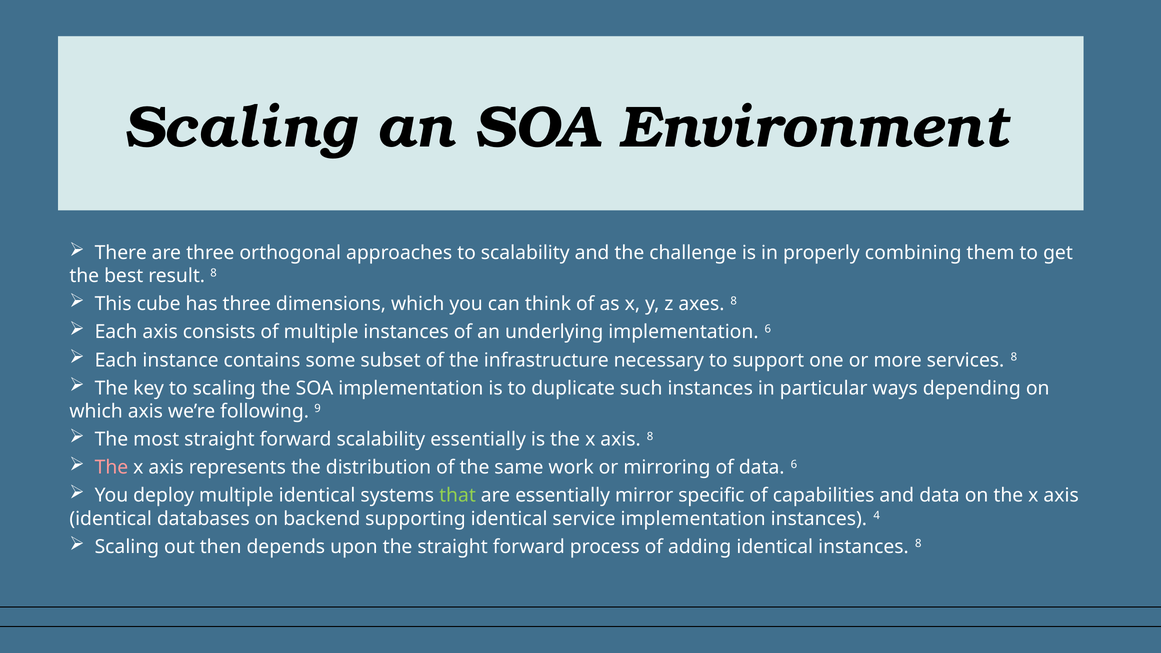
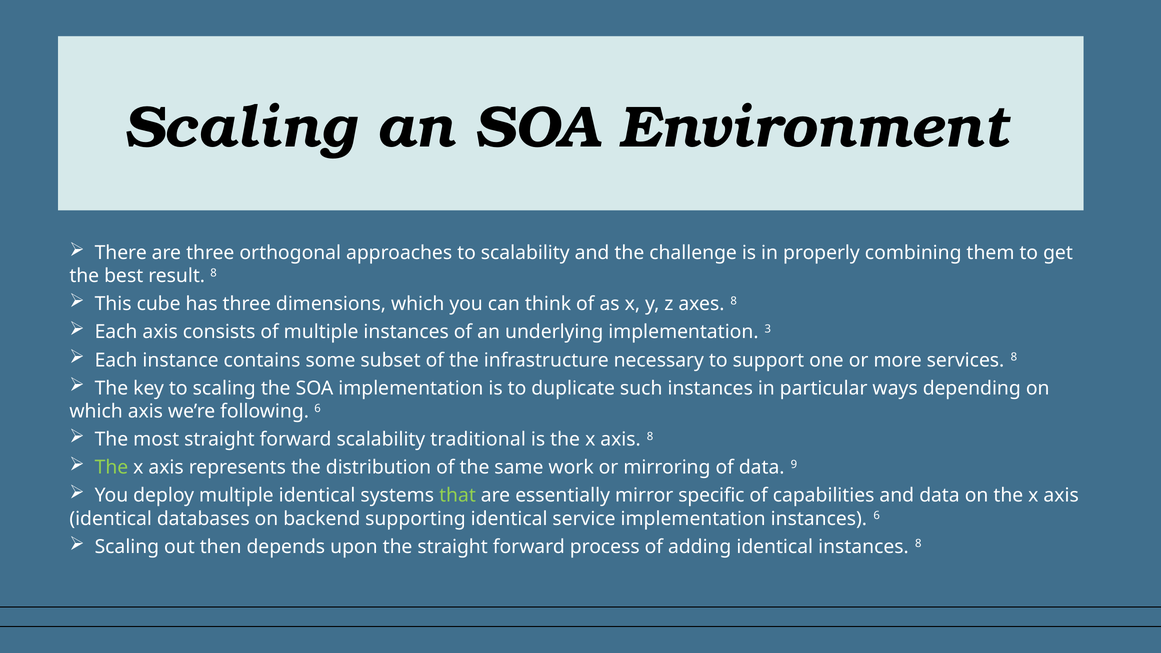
implementation 6: 6 -> 3 (768, 329)
following 9: 9 -> 6 (318, 408)
scalability essentially: essentially -> traditional (478, 440)
The colour: pink -> light green (111, 468)
data 6: 6 -> 9 (794, 464)
instances 4: 4 -> 6 (877, 516)
